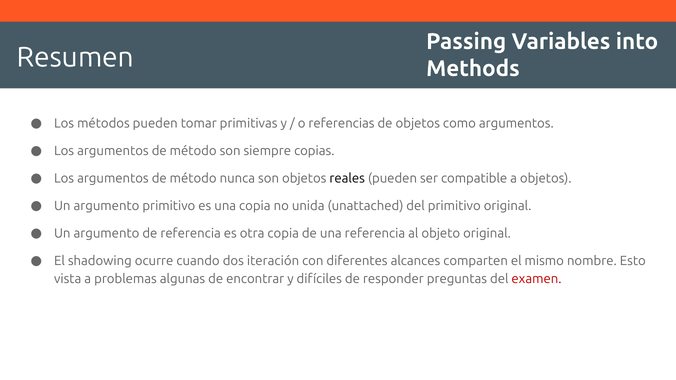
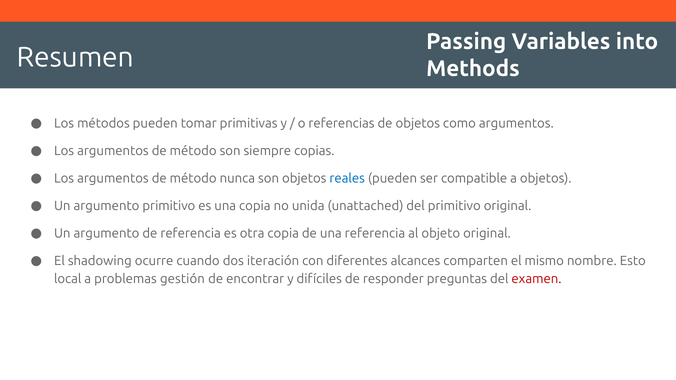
reales colour: black -> blue (347, 178)
vista: vista -> local (68, 279)
algunas: algunas -> gestión (182, 279)
